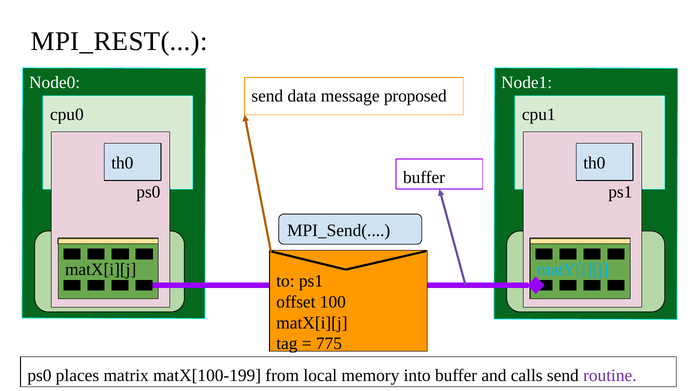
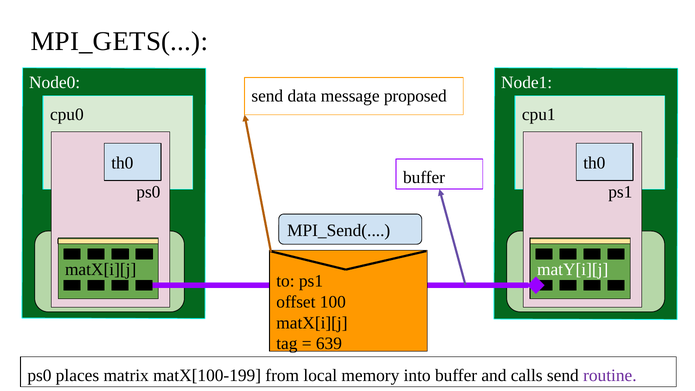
MPI_REST(: MPI_REST( -> MPI_GETS( (119, 41)
matY[i][j colour: light blue -> white (573, 270)
775: 775 -> 639 (329, 344)
